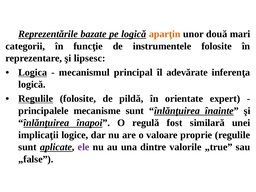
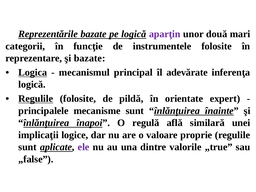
aparţin colour: orange -> purple (165, 34)
şi lipsesc: lipsesc -> bazate (90, 58)
fost: fost -> află (175, 123)
